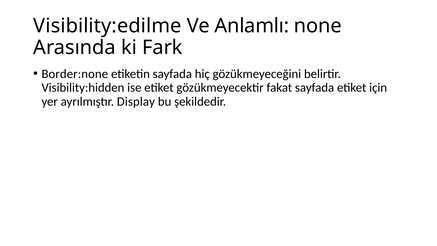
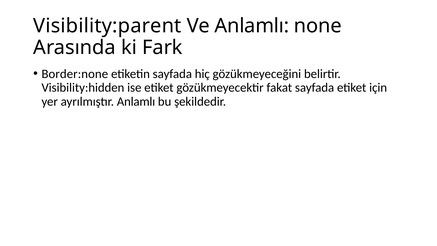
Visibility:edilme: Visibility:edilme -> Visibility:parent (107, 26)
ayrılmıştır Display: Display -> Anlamlı (136, 101)
